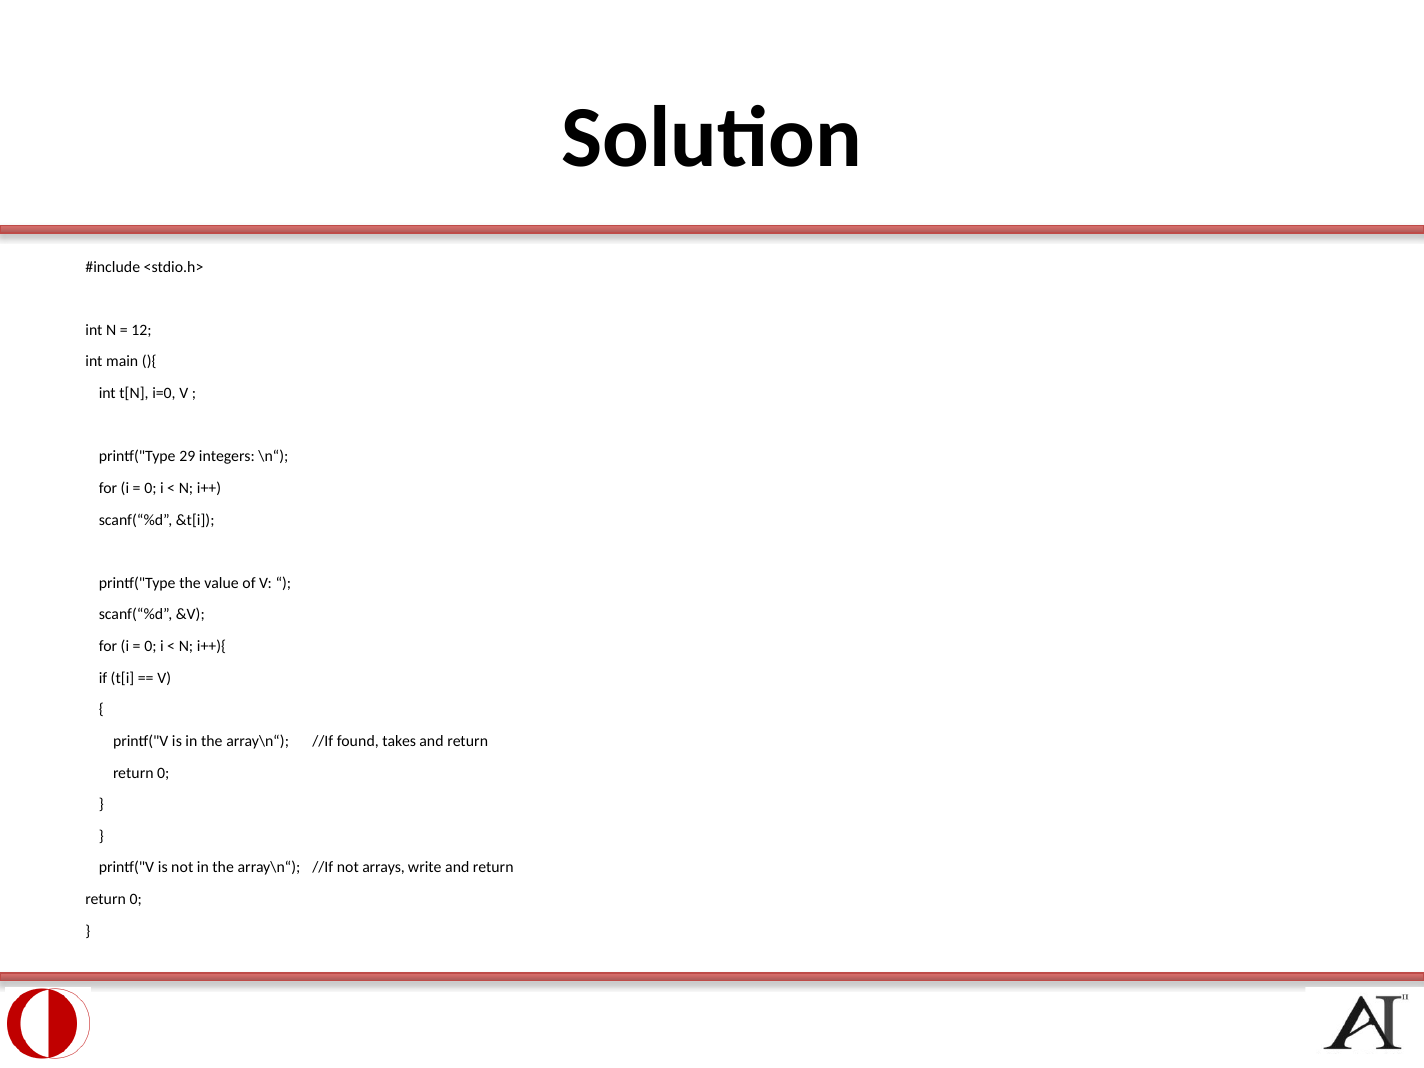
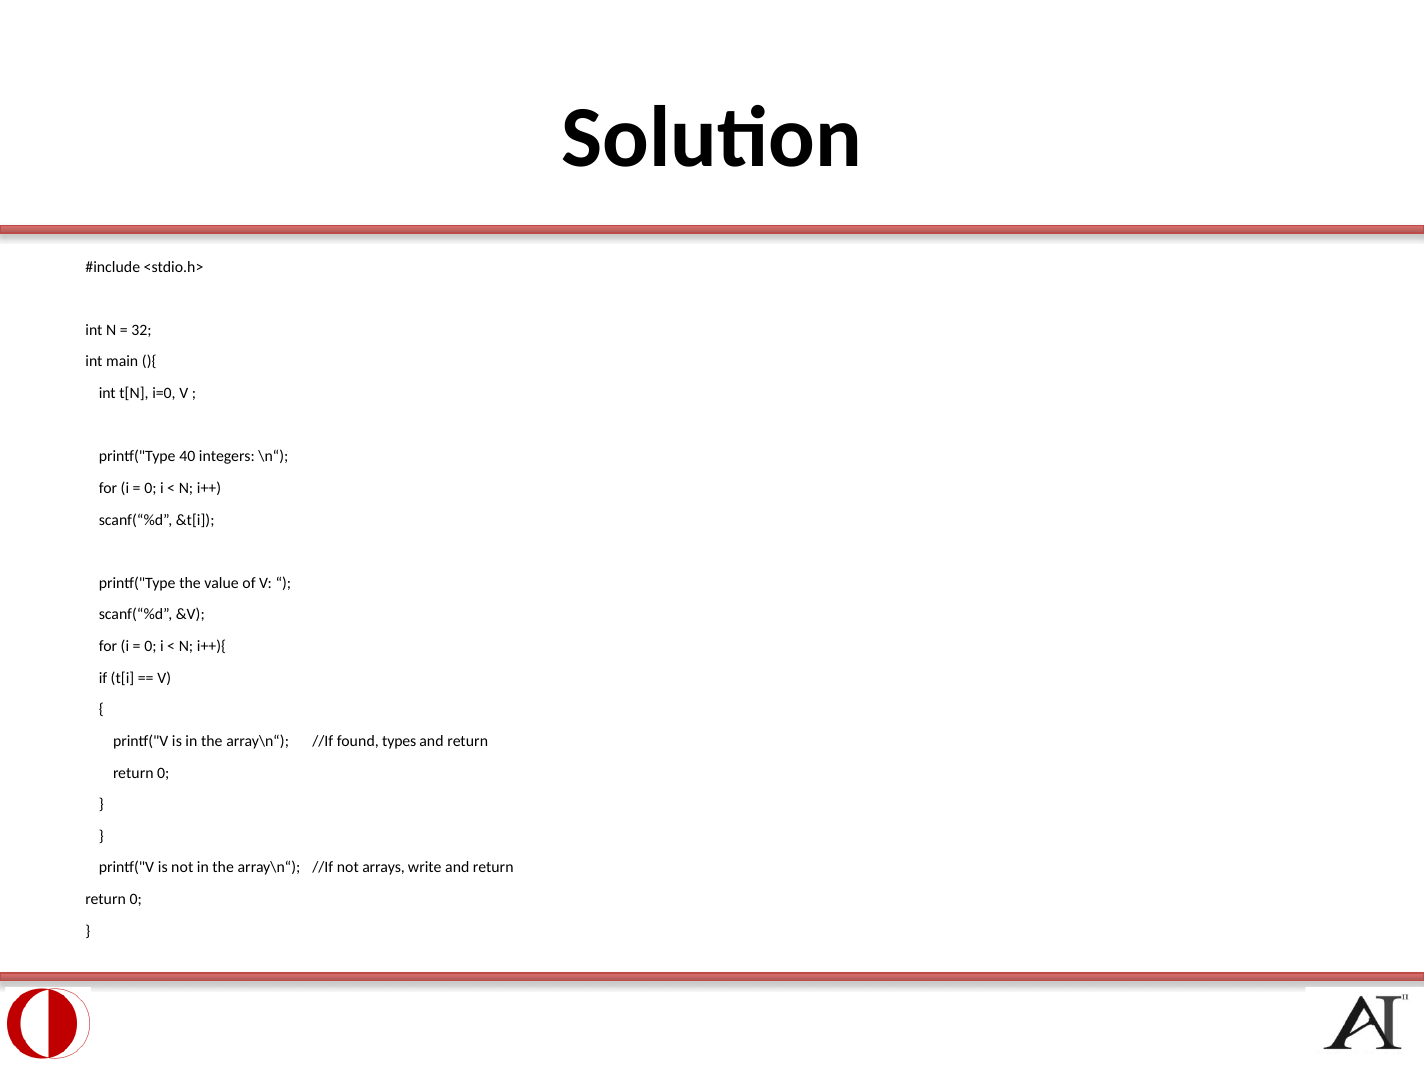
12: 12 -> 32 (142, 330)
29: 29 -> 40 (187, 457)
takes: takes -> types (399, 741)
